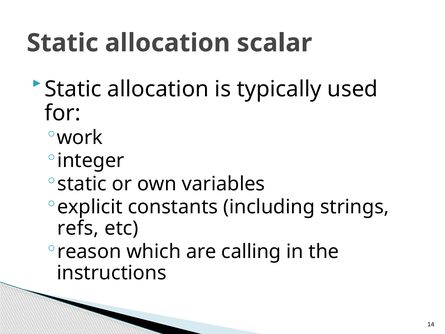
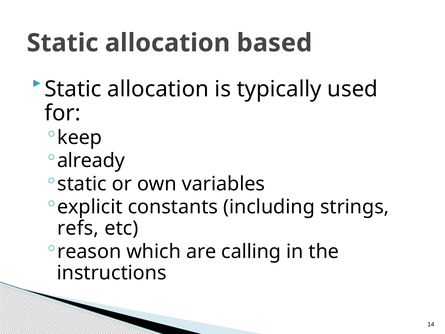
scalar: scalar -> based (274, 43)
work: work -> keep (80, 137)
integer: integer -> already (91, 161)
